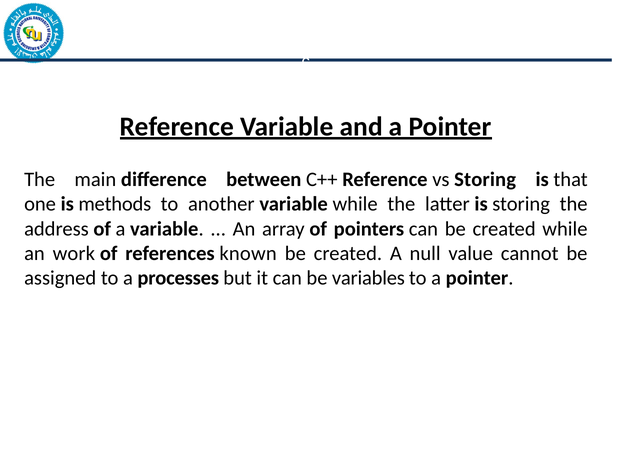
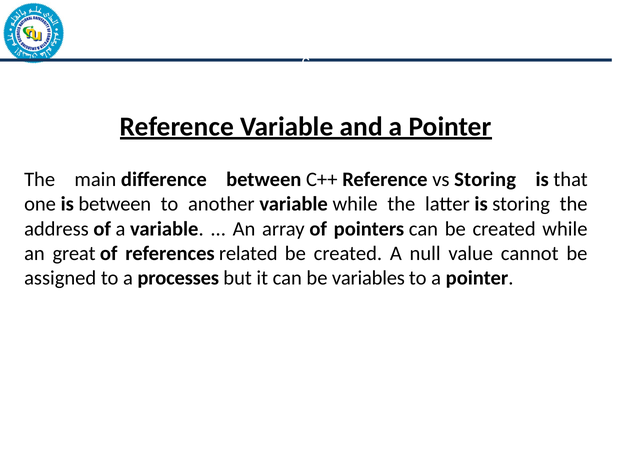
is methods: methods -> between (115, 205)
work: work -> great (74, 254)
known: known -> related (248, 254)
